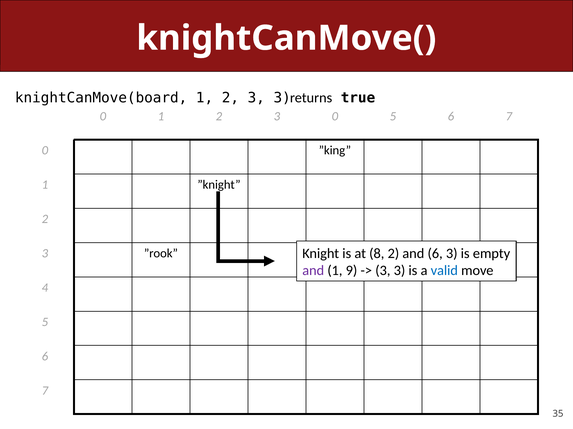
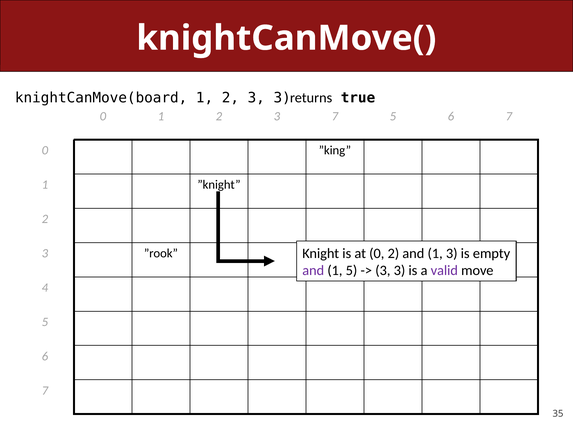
3 0: 0 -> 7 (335, 116)
at 8: 8 -> 0 (377, 254)
2 and 6: 6 -> 1 (435, 254)
1 9: 9 -> 5 (352, 271)
valid colour: blue -> purple (444, 271)
